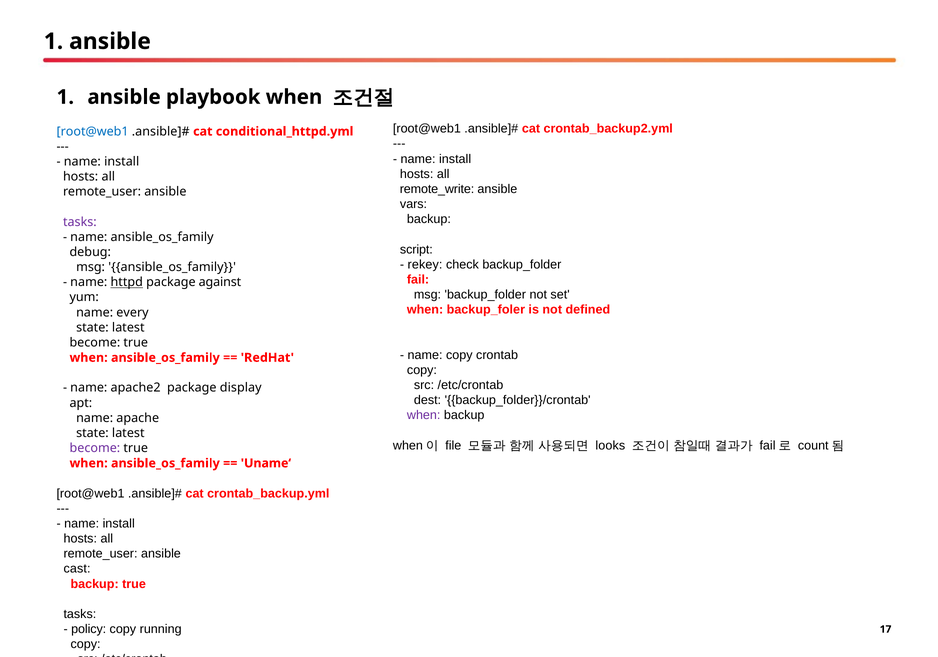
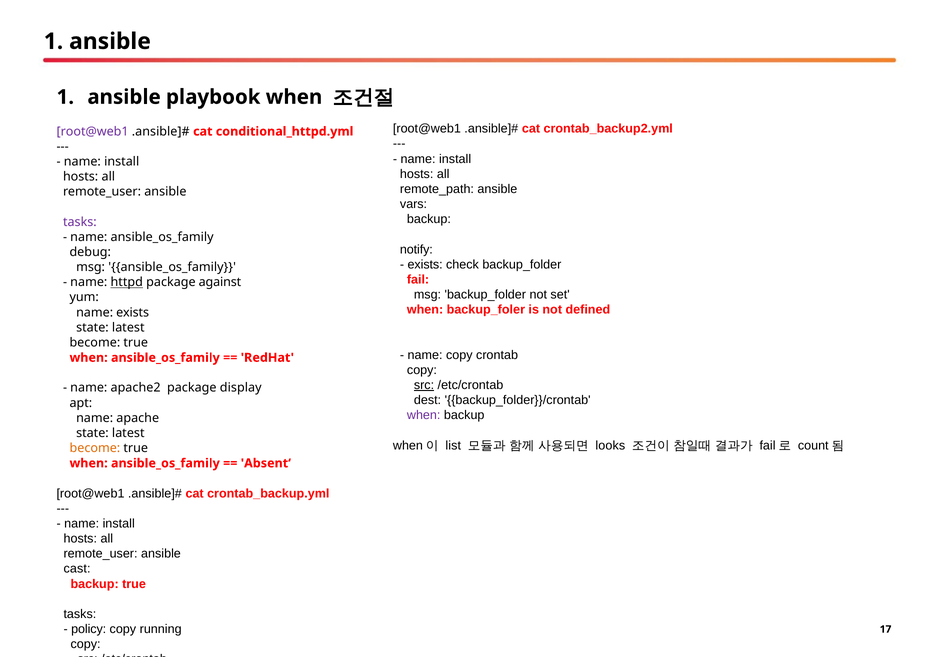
root@web1 colour: blue -> purple (93, 131)
remote_write: remote_write -> remote_path (437, 189)
script: script -> notify (416, 249)
rekey: rekey -> exists (425, 264)
name every: every -> exists (133, 312)
src underline: none -> present (424, 385)
file: file -> list (453, 445)
become colour: purple -> orange (95, 448)
Uname‘: Uname‘ -> Absent‘ (266, 463)
